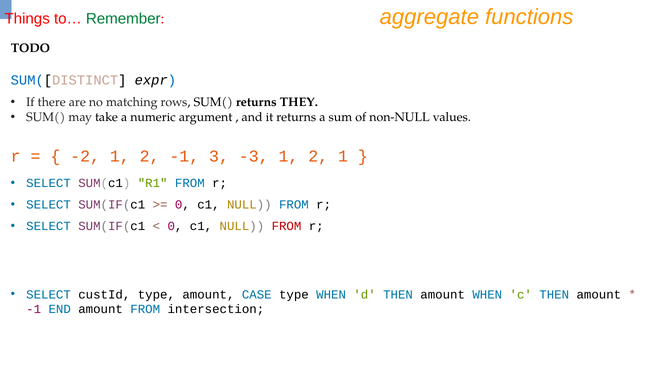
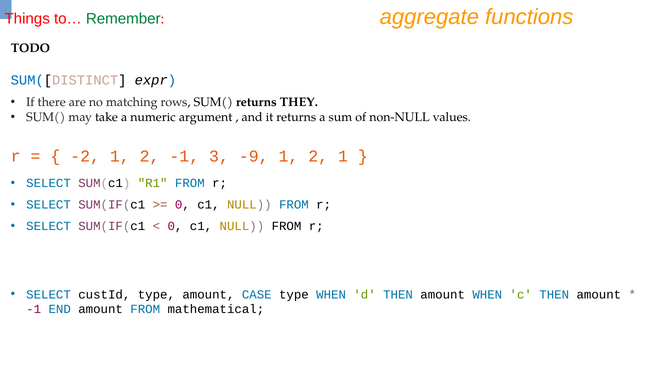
-3: -3 -> -9 (254, 156)
FROM colour: red -> black (286, 226)
intersection: intersection -> mathematical (216, 309)
